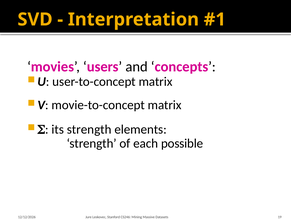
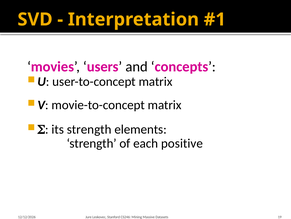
possible: possible -> positive (182, 143)
